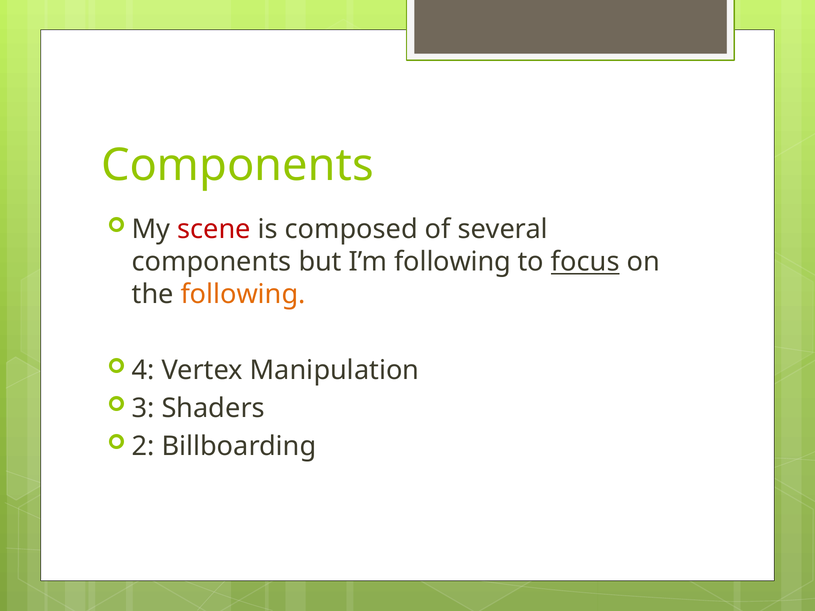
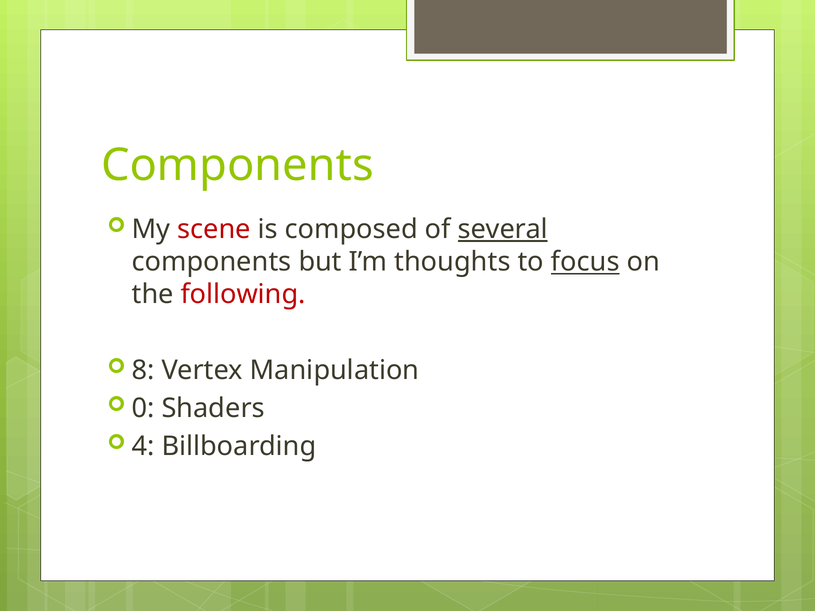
several underline: none -> present (503, 229)
I’m following: following -> thoughts (452, 262)
following colour: orange -> red (243, 295)
4: 4 -> 8 (143, 371)
3: 3 -> 0 (143, 409)
2: 2 -> 4 (143, 447)
